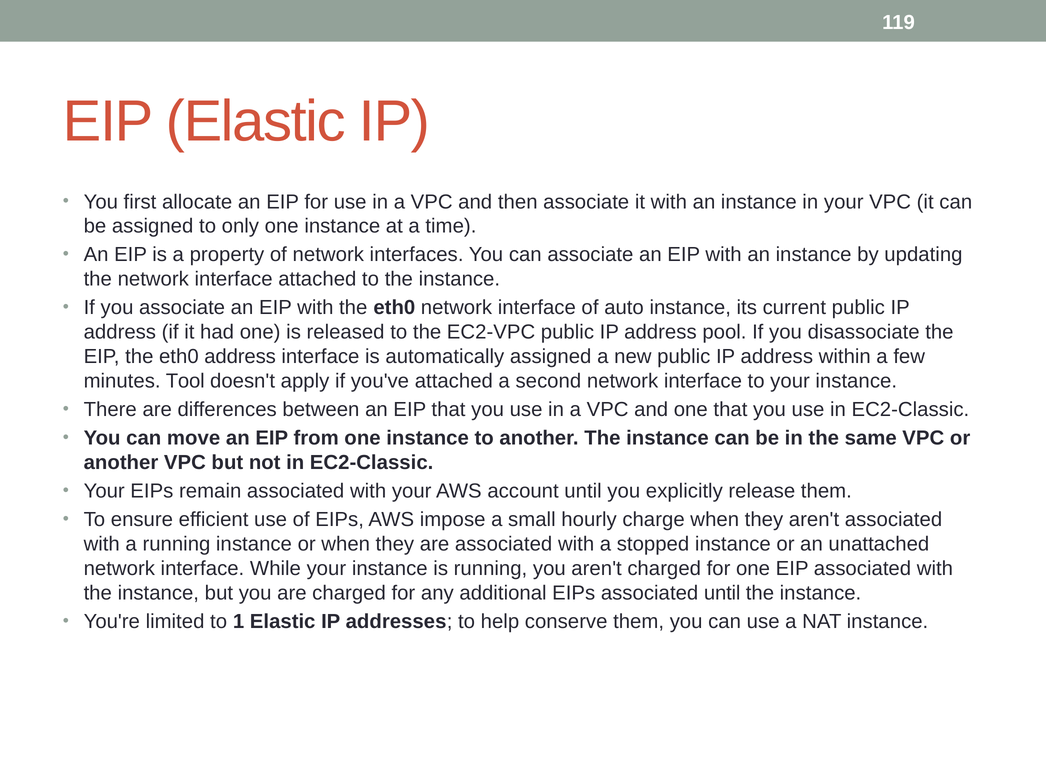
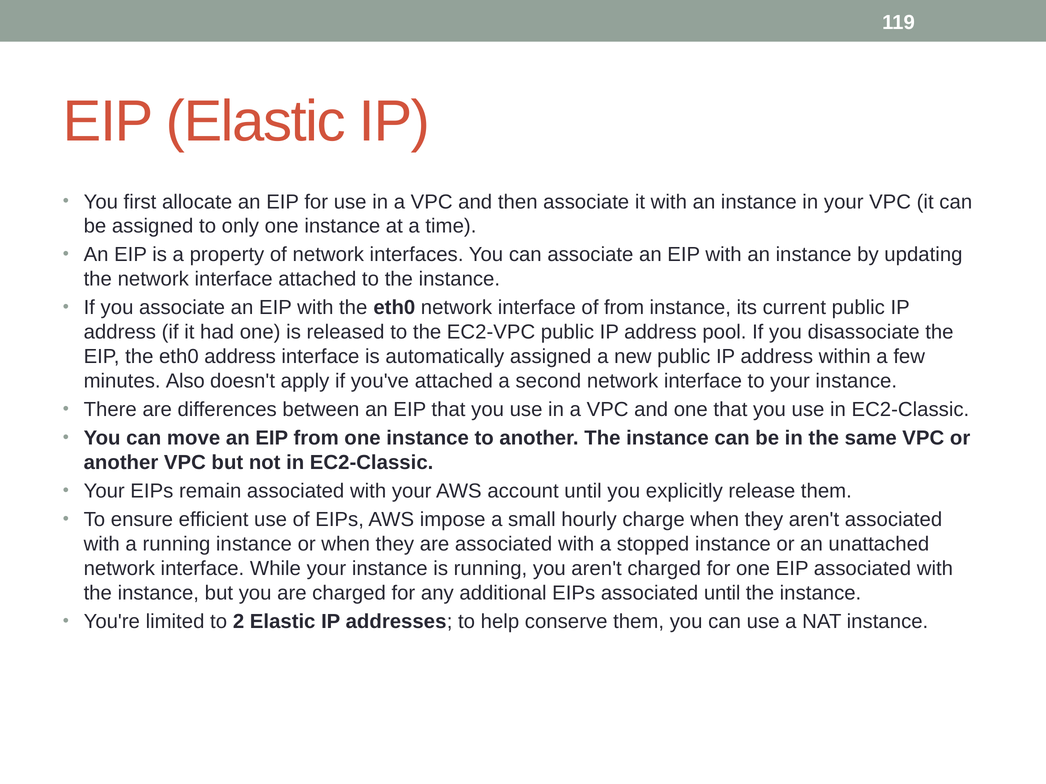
of auto: auto -> from (624, 308)
Tool: Tool -> Also (185, 381)
1: 1 -> 2 (239, 622)
